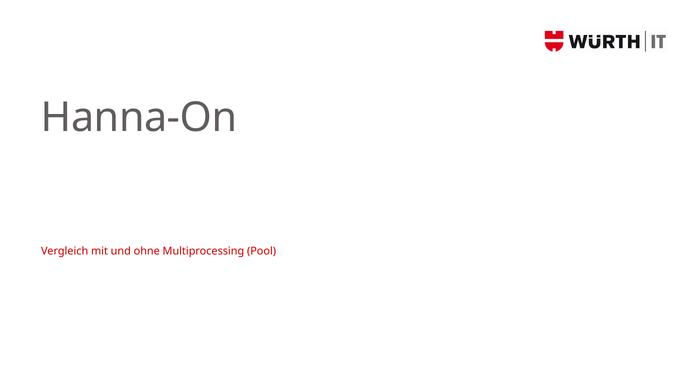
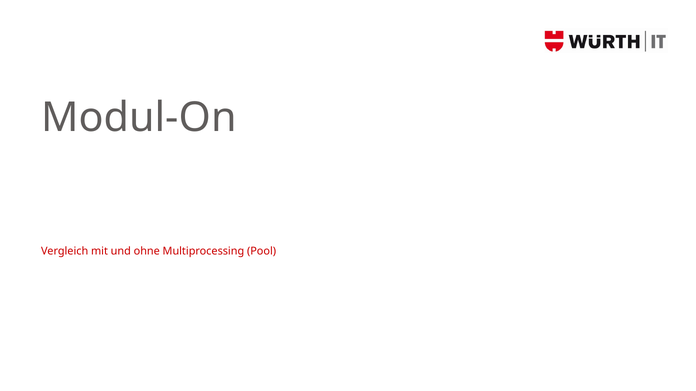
Hanna-On: Hanna-On -> Modul-On (139, 118)
